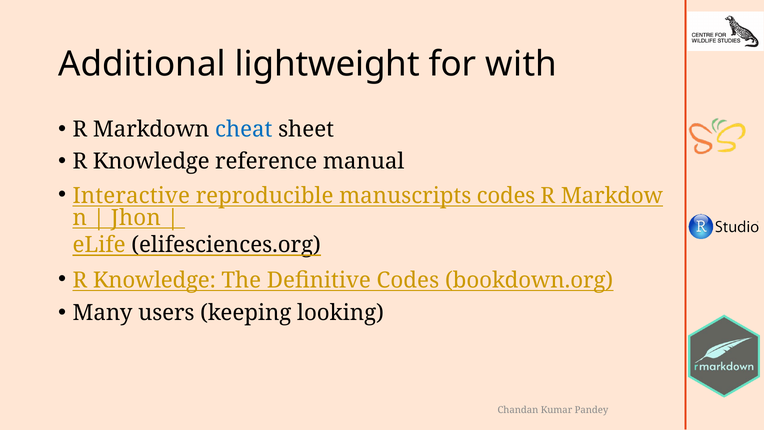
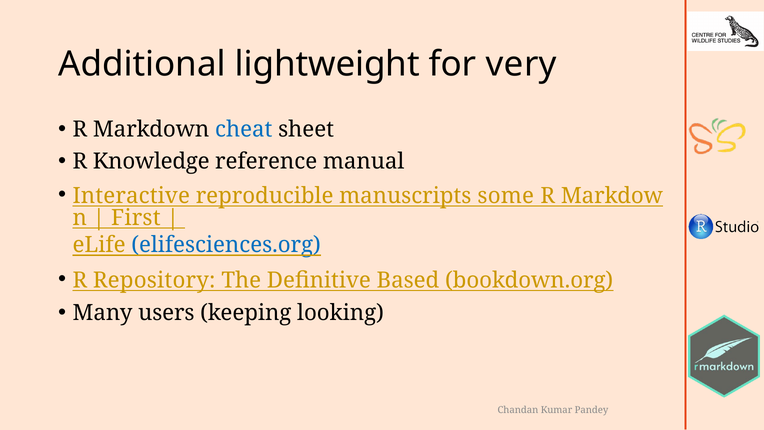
with: with -> very (521, 64)
manuscripts codes: codes -> some (506, 196)
Jhon: Jhon -> First (136, 218)
elifesciences.org colour: black -> blue (226, 245)
Knowledge: Knowledge -> Repository (154, 280)
Definitive Codes: Codes -> Based (408, 280)
